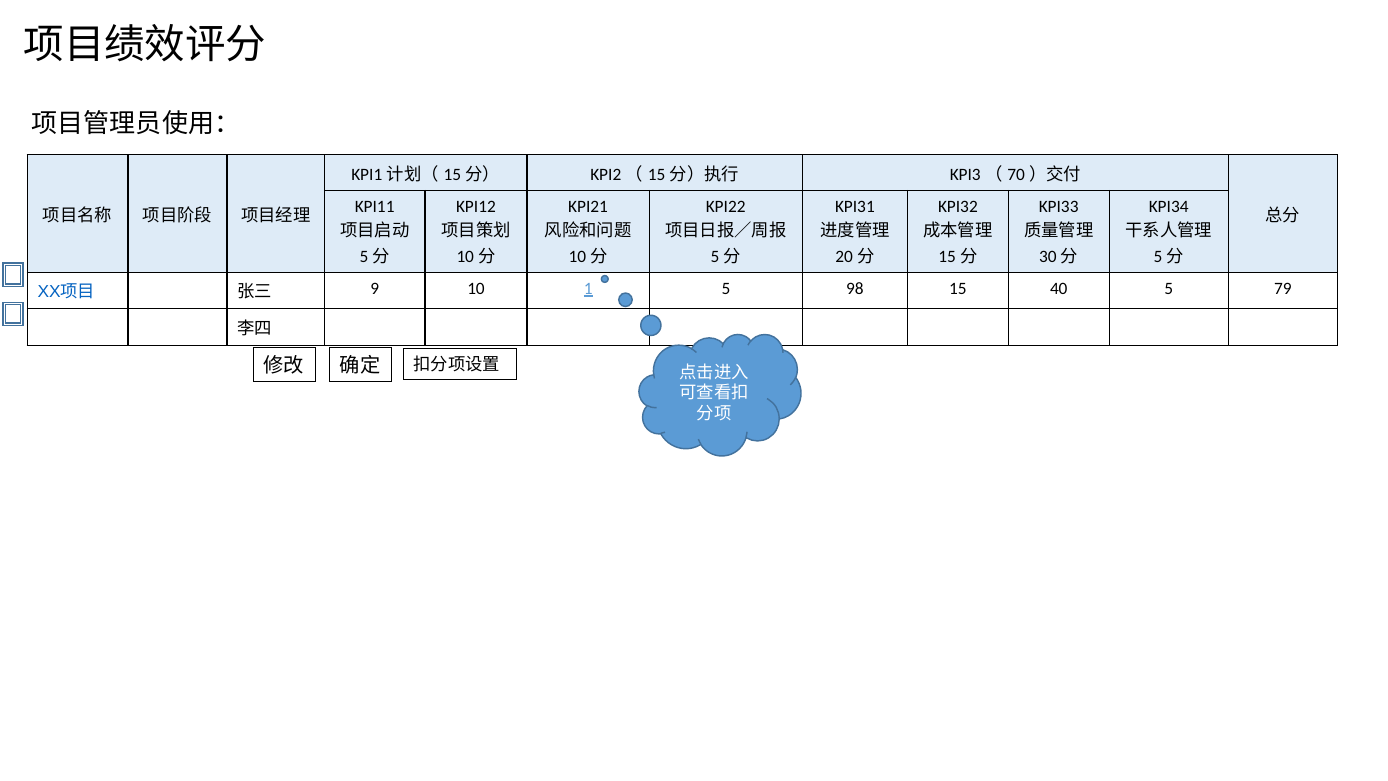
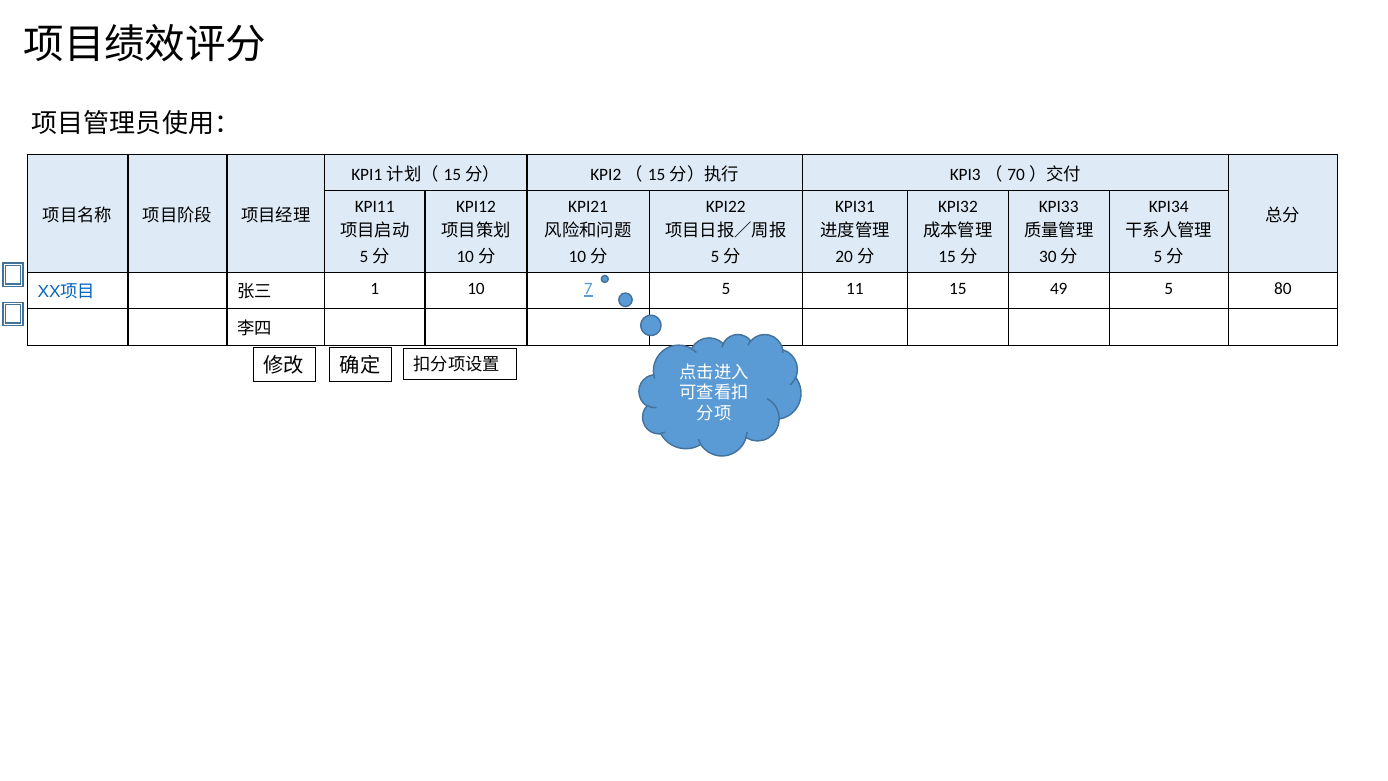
9: 9 -> 1 (375, 288)
1: 1 -> 7 (588, 288)
98: 98 -> 11 (855, 288)
40: 40 -> 49 (1059, 288)
79: 79 -> 80 (1283, 288)
